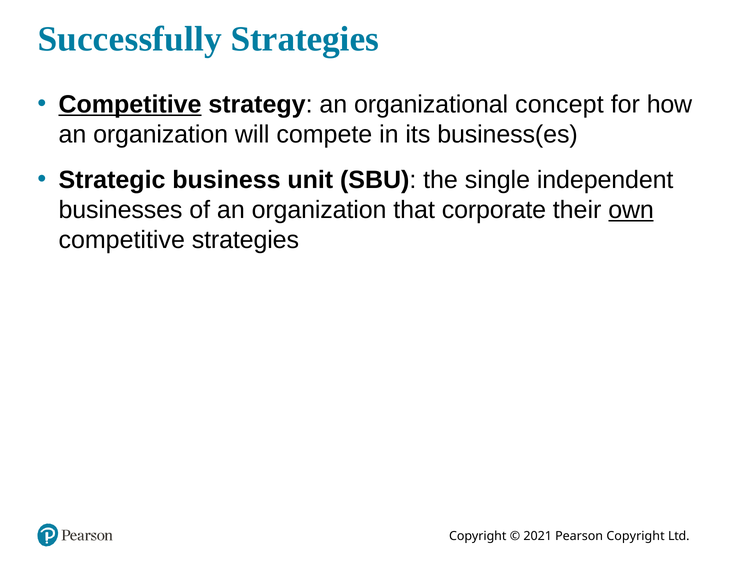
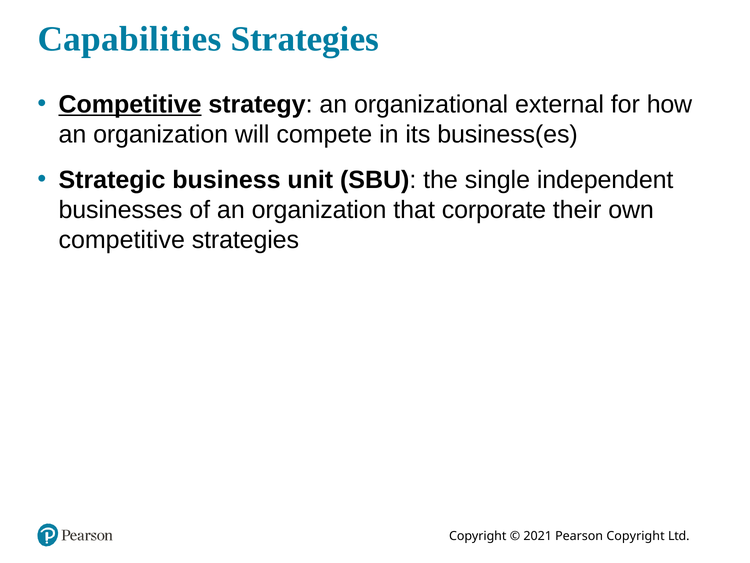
Successfully: Successfully -> Capabilities (130, 39)
concept: concept -> external (560, 104)
own underline: present -> none (631, 210)
